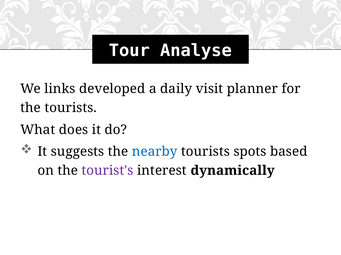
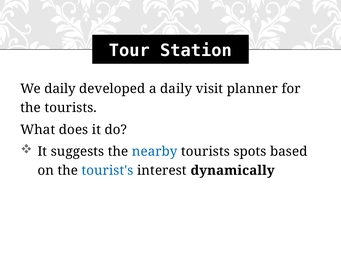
Analyse: Analyse -> Station (196, 51)
We links: links -> daily (60, 89)
tourist's colour: purple -> blue (107, 171)
